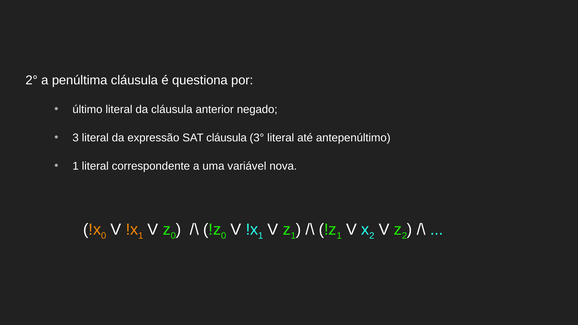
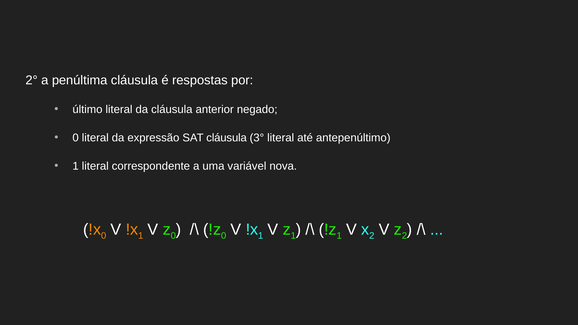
questiona: questiona -> respostas (200, 80)
3: 3 -> 0 (76, 138)
